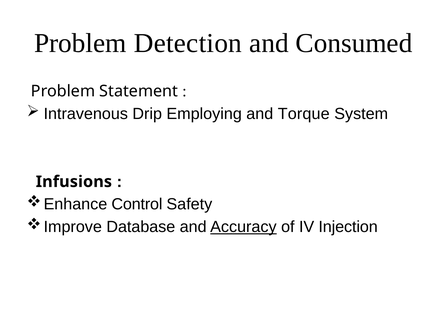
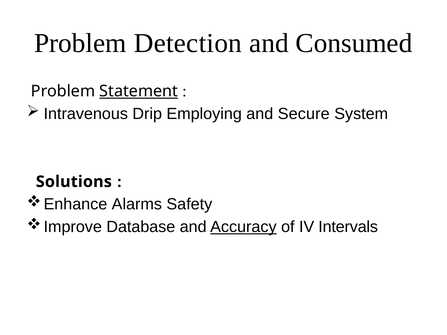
Statement underline: none -> present (139, 91)
Torque: Torque -> Secure (304, 114)
Infusions: Infusions -> Solutions (74, 182)
Control: Control -> Alarms (137, 204)
Injection: Injection -> Intervals (348, 227)
